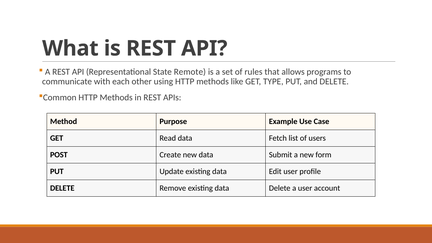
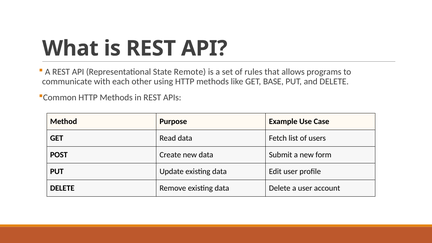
TYPE: TYPE -> BASE (273, 82)
